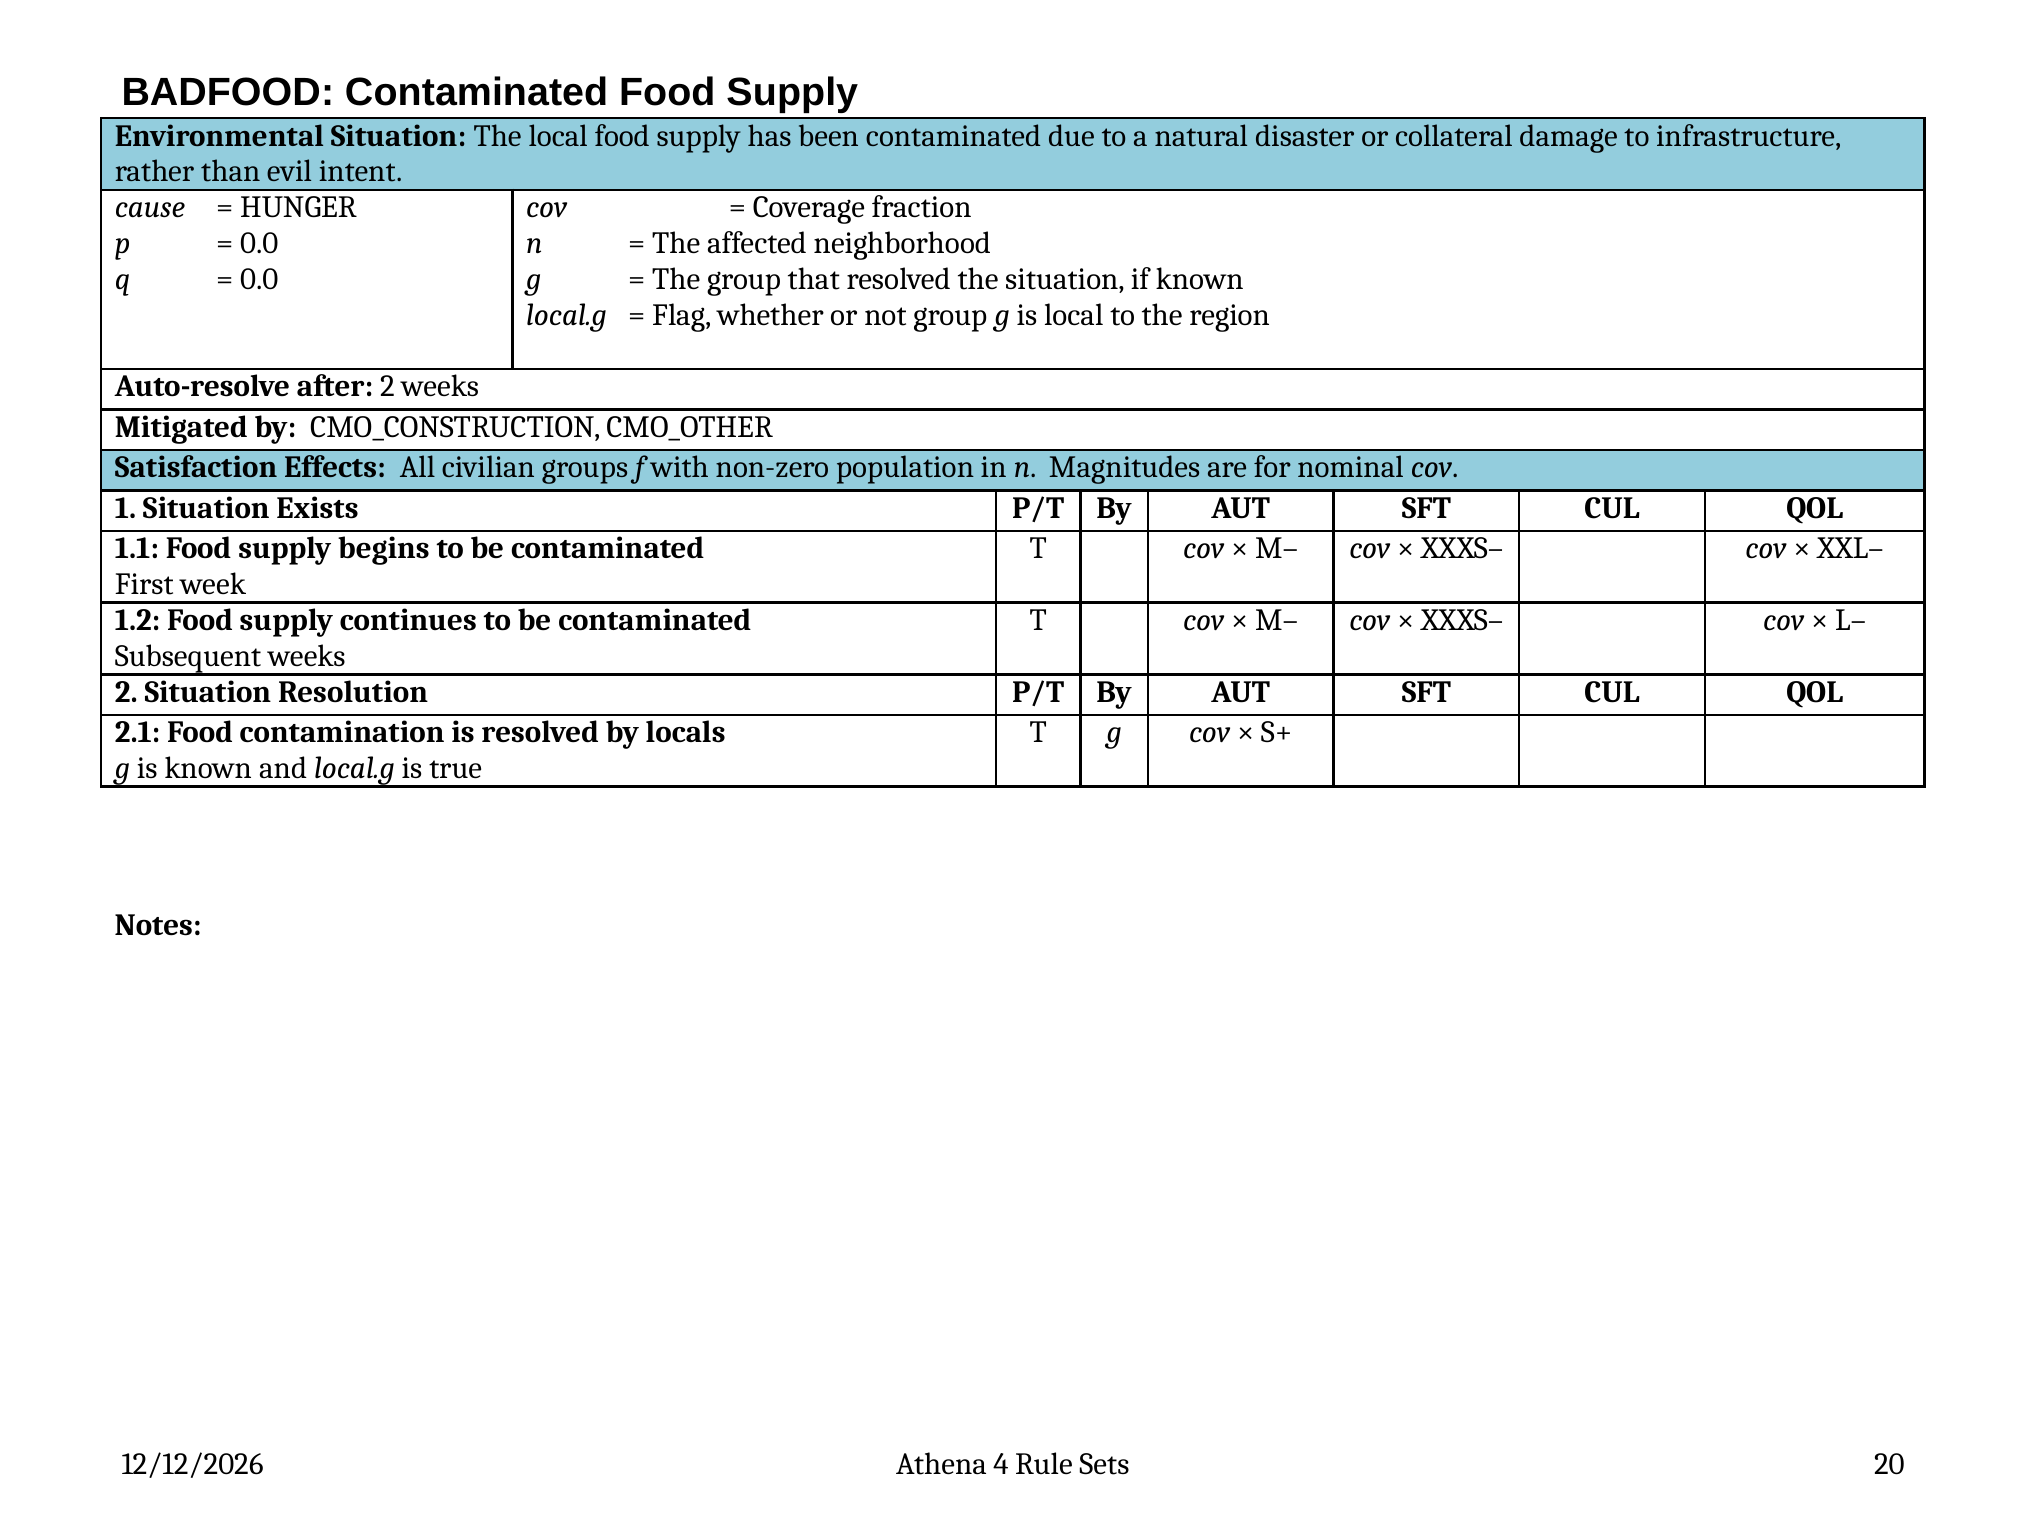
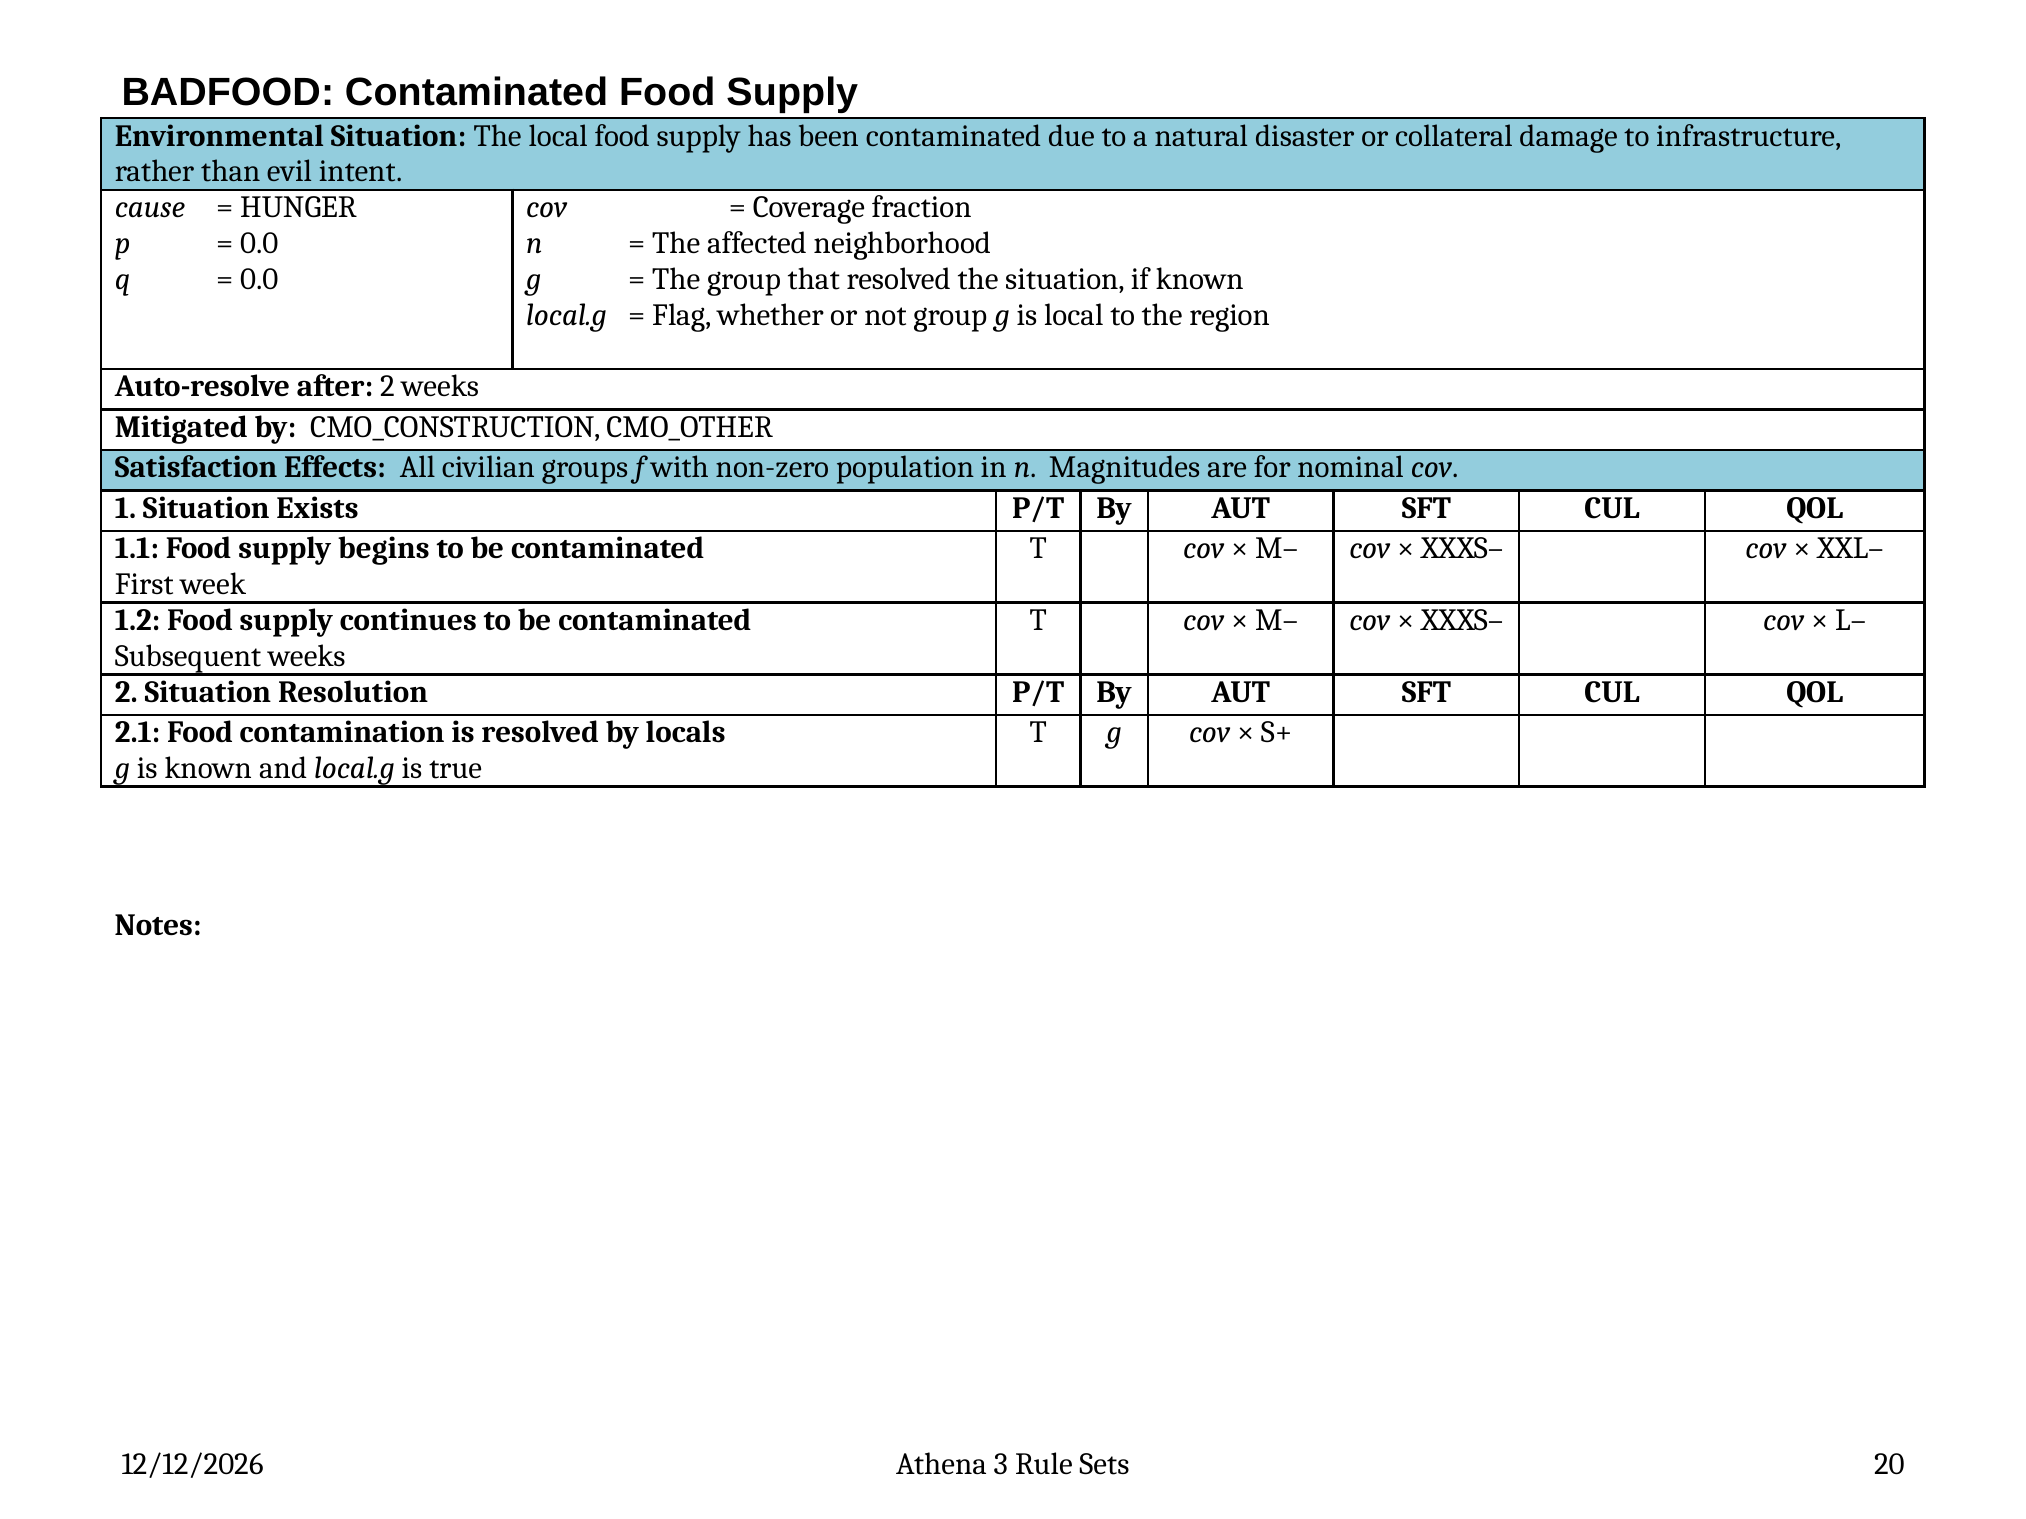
4: 4 -> 3 (1001, 1464)
